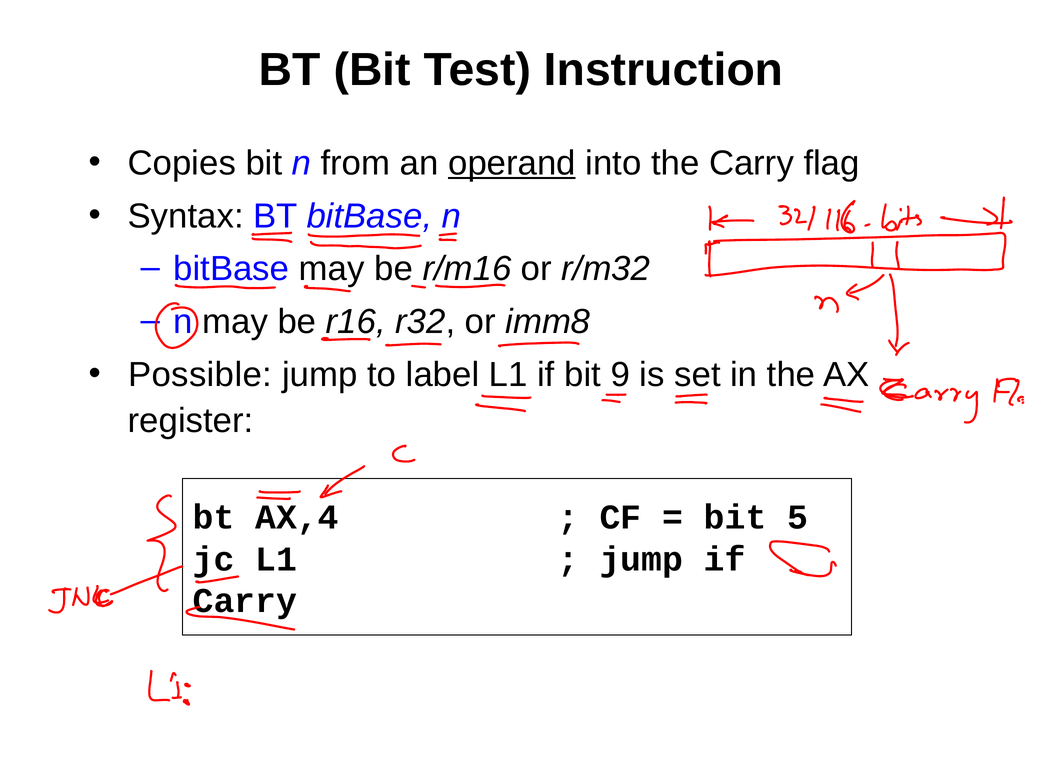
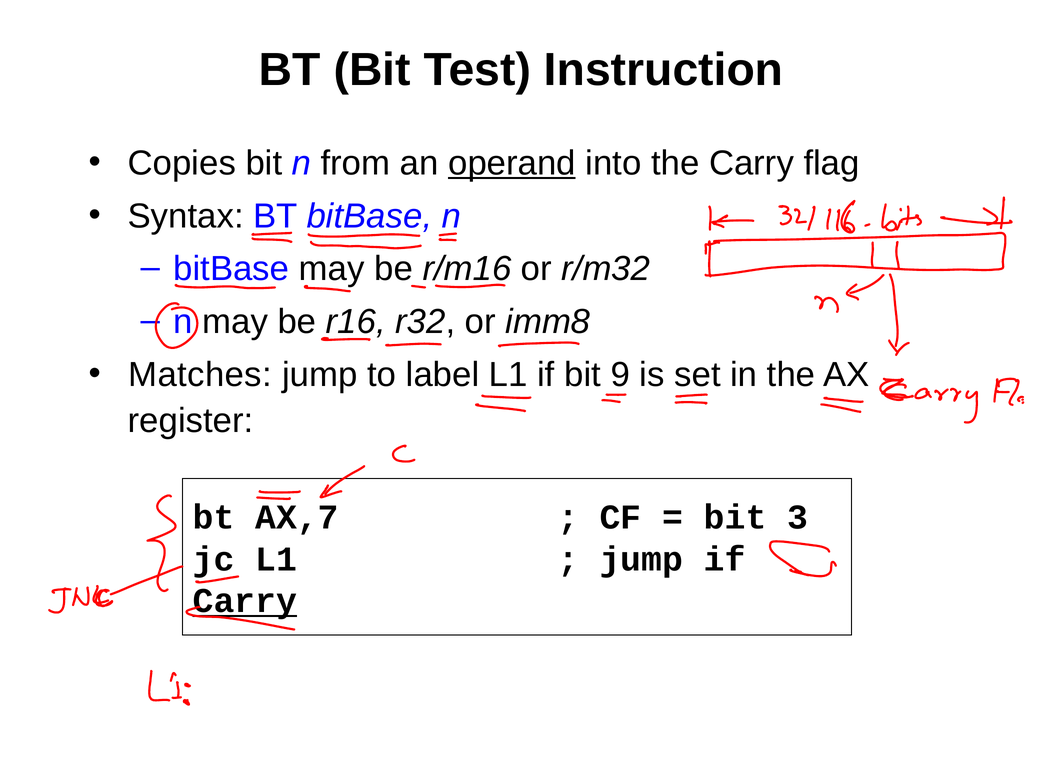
Possible: Possible -> Matches (200, 374)
AX,4: AX,4 -> AX,7 (297, 517)
5: 5 -> 3 (798, 517)
Carry underline: none -> present (245, 600)
